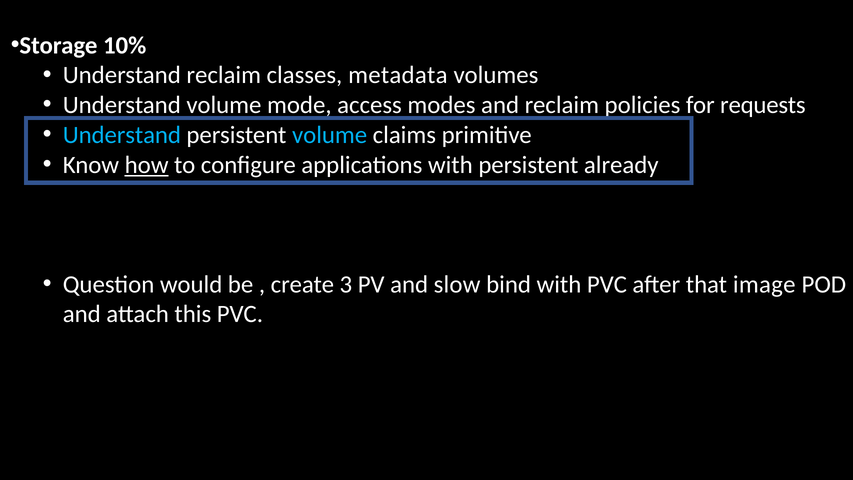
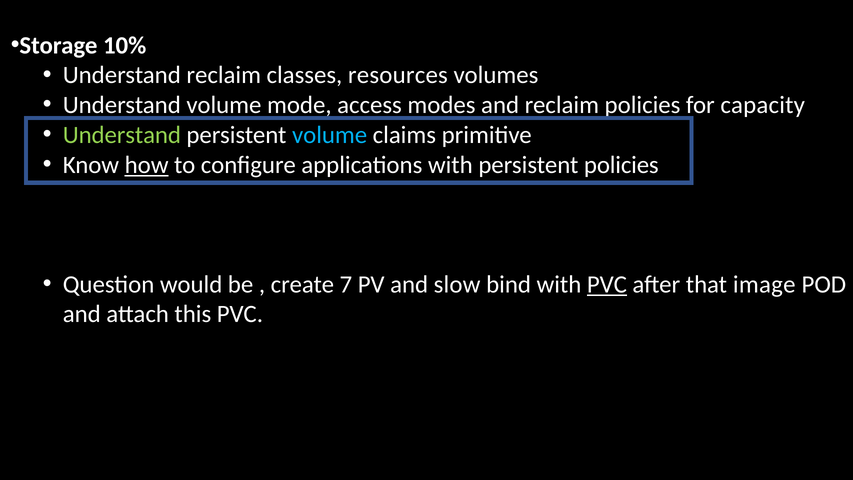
metadata: metadata -> resources (398, 75)
requests: requests -> capacity (763, 105)
Understand colour: light blue -> light green (122, 135)
persistent already: already -> policies (621, 165)
3: 3 -> 7 (346, 284)
PVC underline: none -> present (607, 284)
